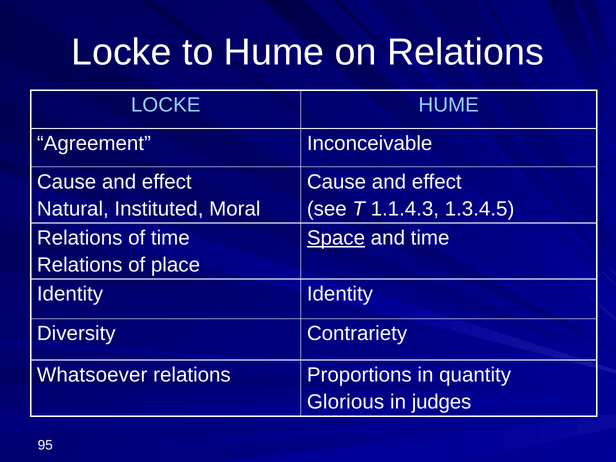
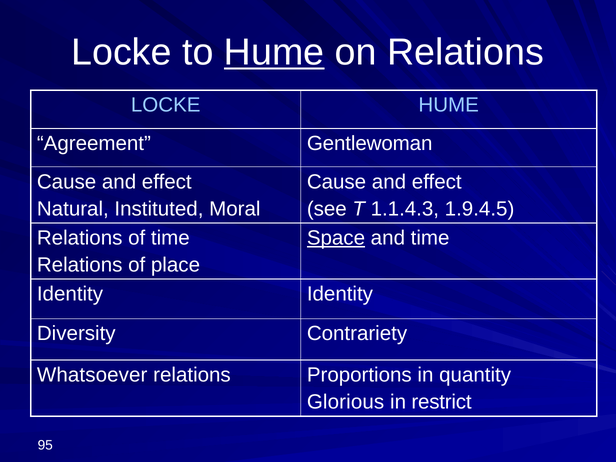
Hume underline: none -> present (274, 52)
Inconceivable: Inconceivable -> Gentlewoman (370, 143)
1.3.4.5: 1.3.4.5 -> 1.9.4.5 (480, 209)
judges: judges -> restrict (442, 402)
